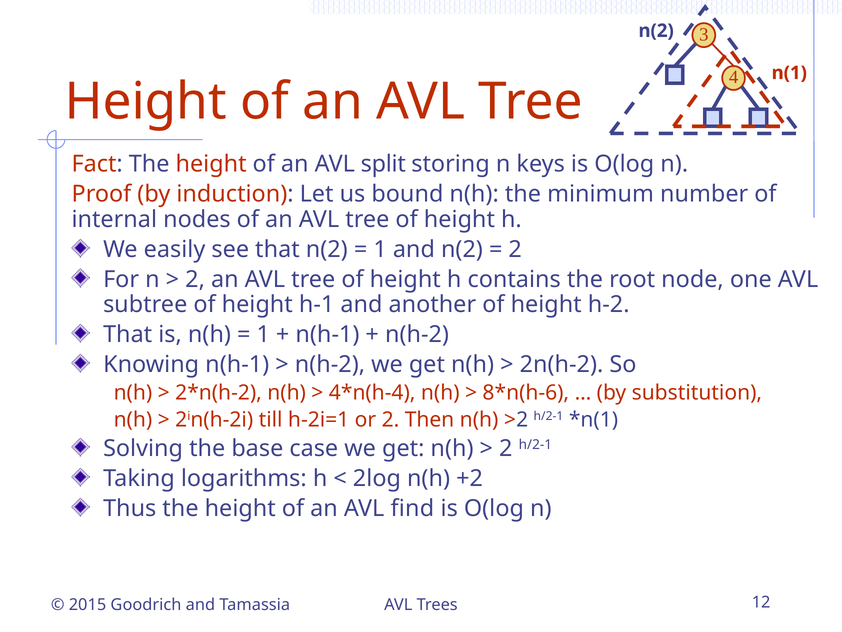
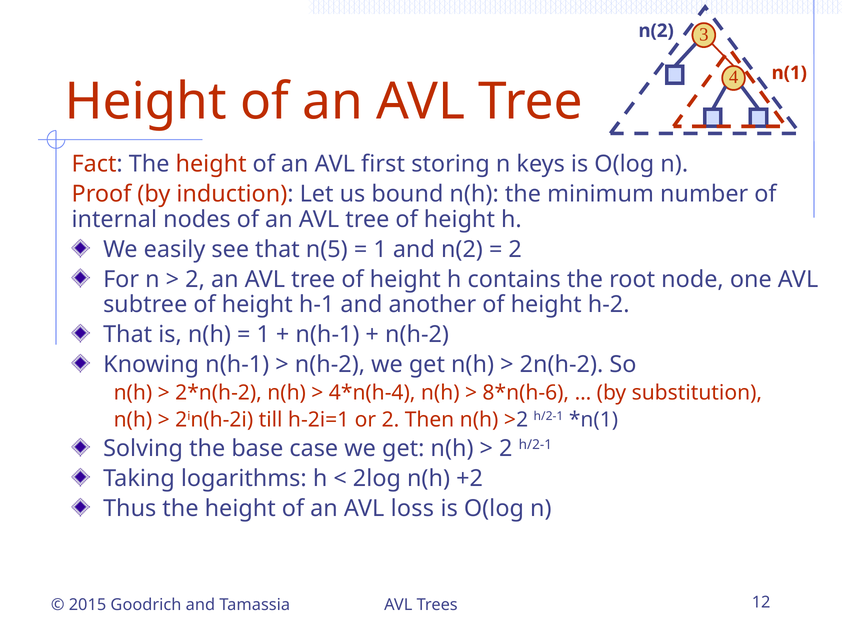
split: split -> first (383, 164)
that n(2: n(2 -> n(5 (327, 249)
find: find -> loss (412, 508)
